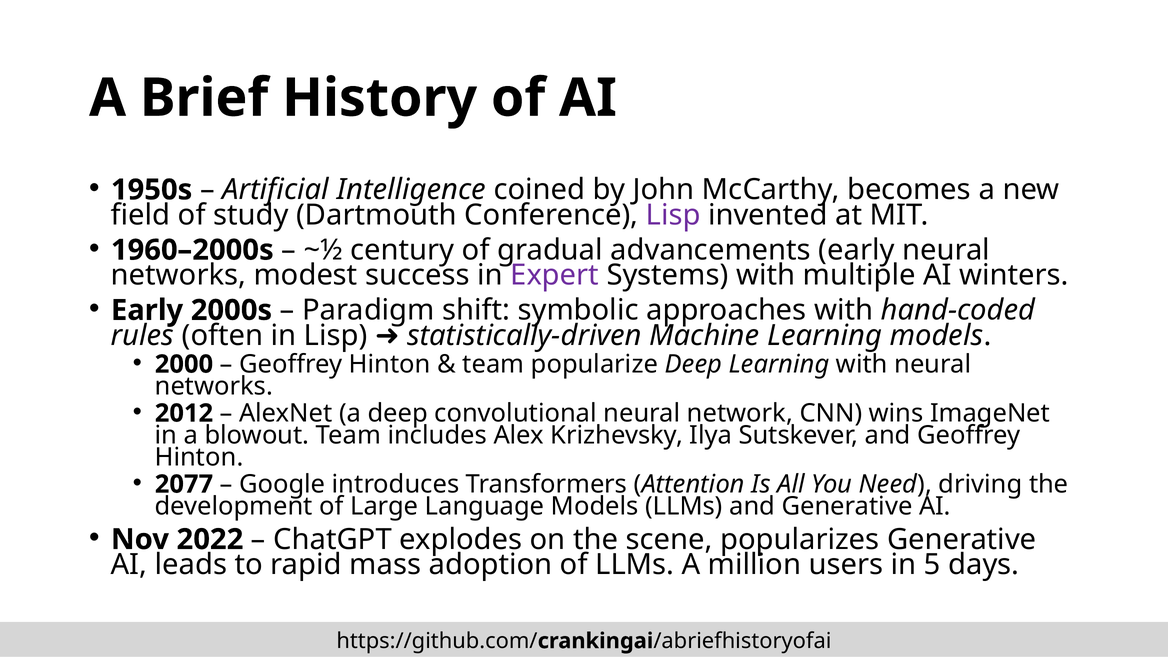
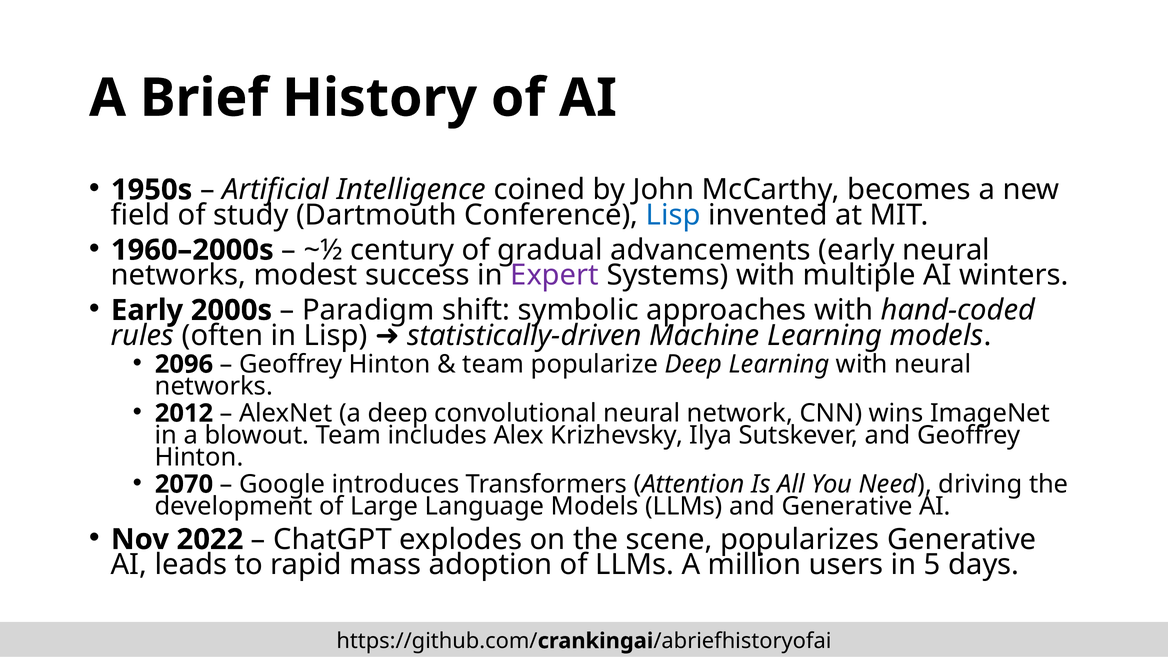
Lisp colour: purple -> blue (673, 215)
2000: 2000 -> 2096 (184, 364)
2077: 2077 -> 2070 (184, 484)
